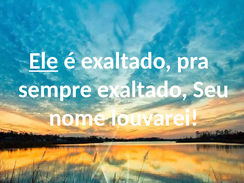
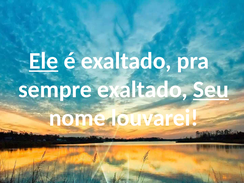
Seu underline: none -> present (211, 89)
